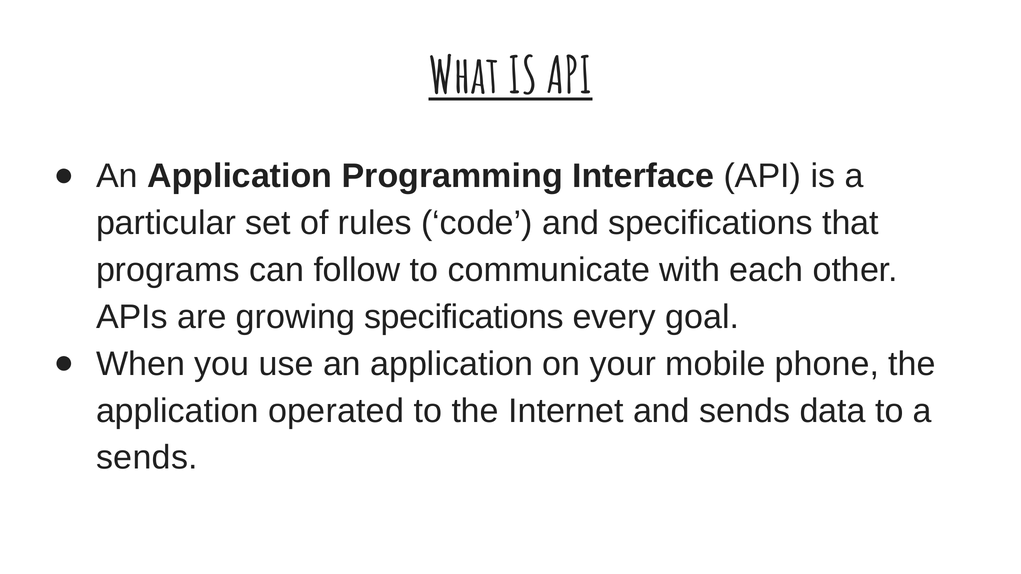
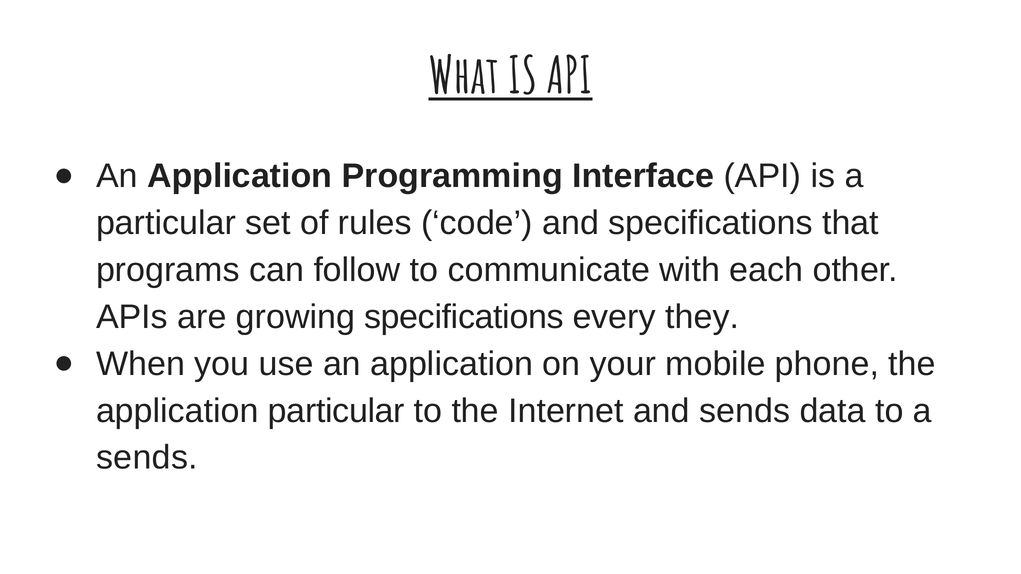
goal: goal -> they (702, 317)
application operated: operated -> particular (336, 411)
